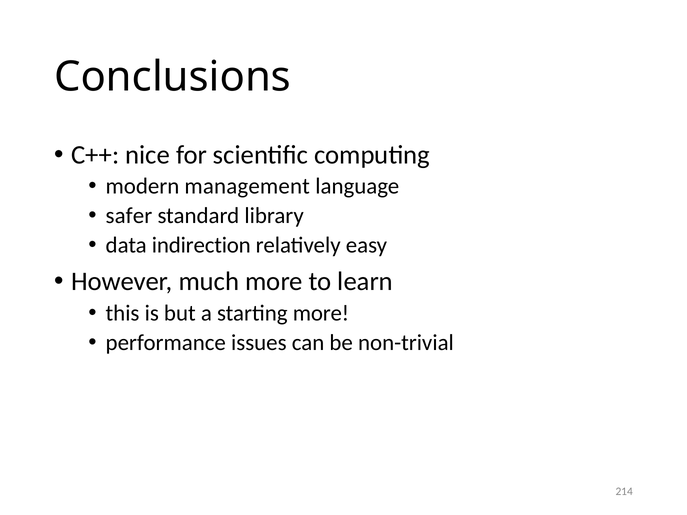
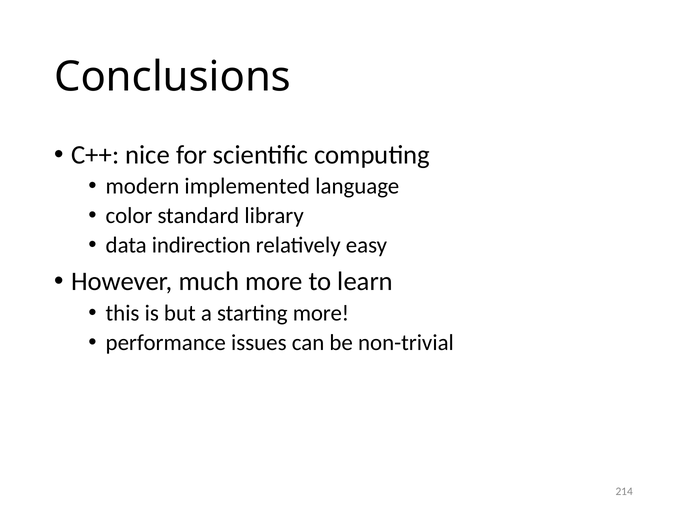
management: management -> implemented (247, 186)
safer: safer -> color (129, 216)
